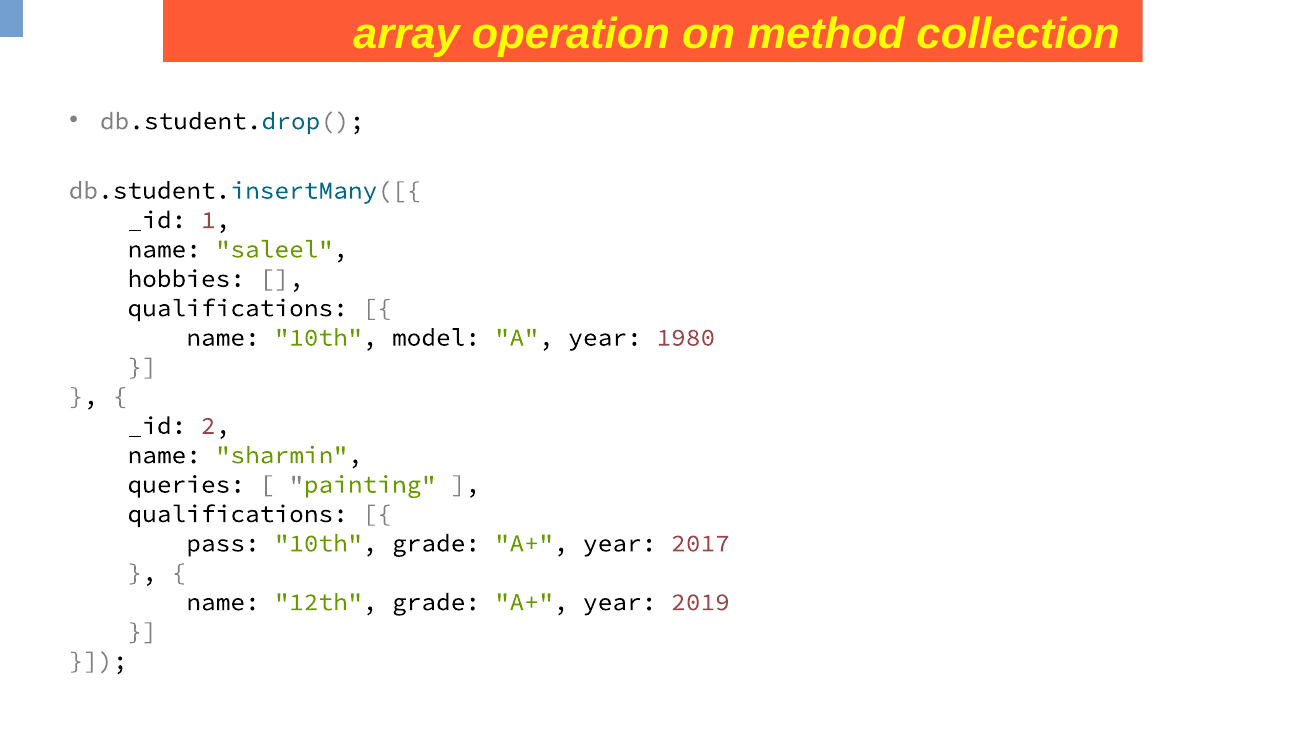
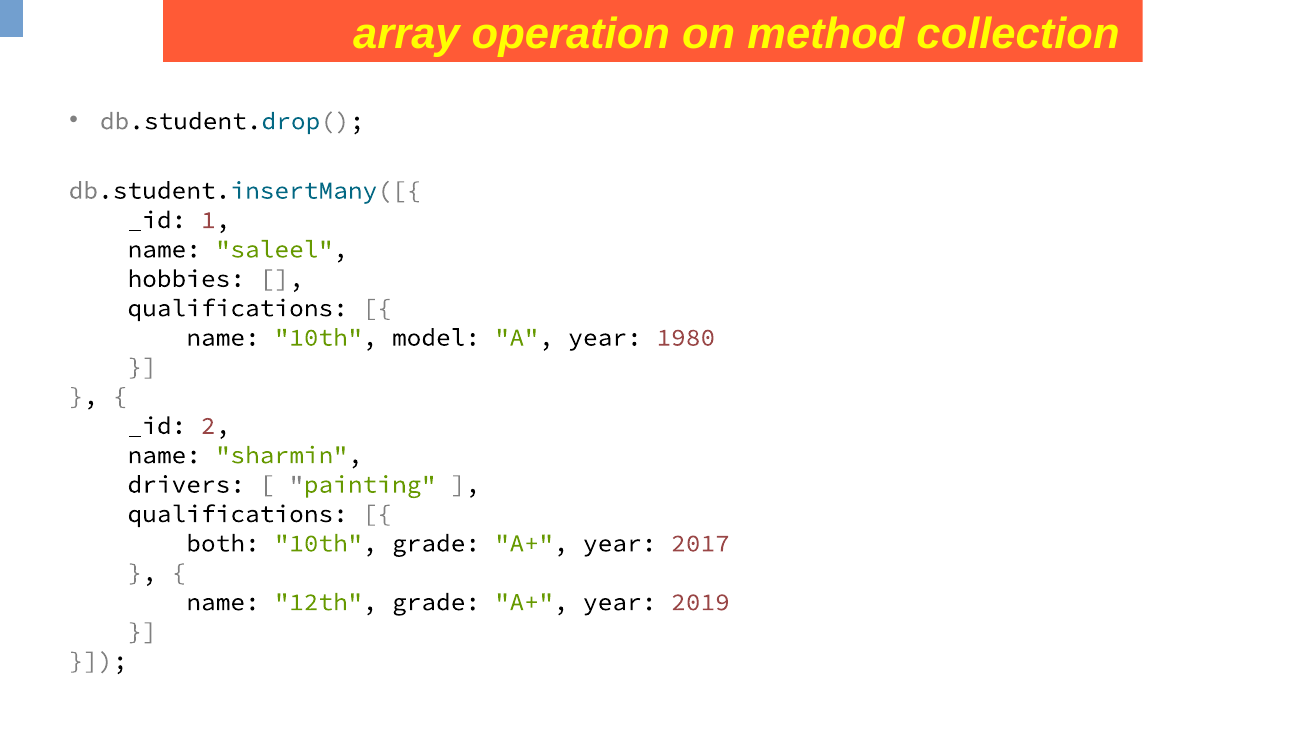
queries: queries -> drivers (186, 484)
pass: pass -> both (223, 543)
